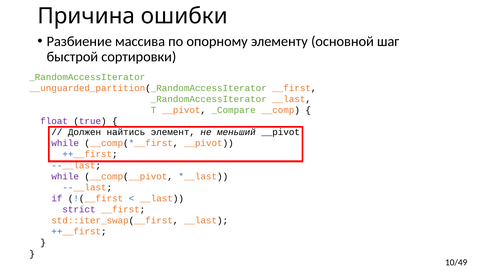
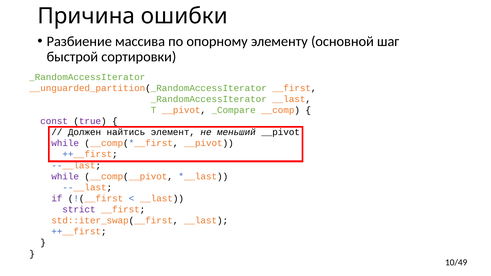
float: float -> const (54, 121)
